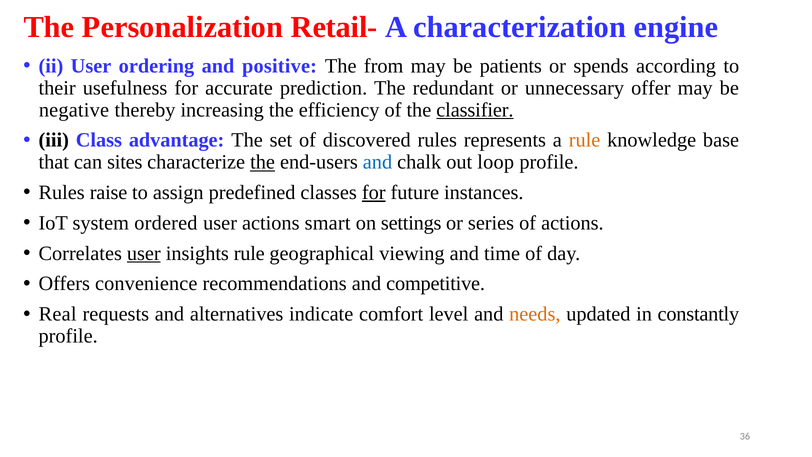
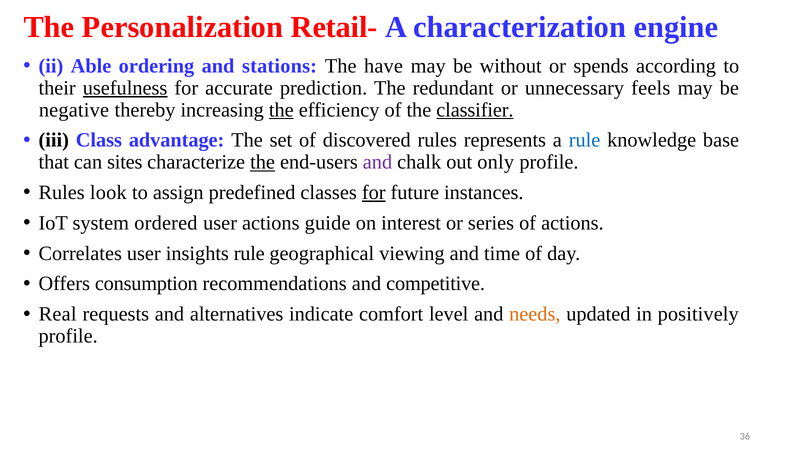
ii User: User -> Able (91, 66)
positive: positive -> stations (280, 66)
from: from -> have (383, 66)
patients: patients -> without (511, 66)
usefulness underline: none -> present (125, 88)
offer: offer -> feels (651, 88)
the underline: none -> present (281, 110)
rule colour: orange -> blue (585, 140)
and colour: blue -> purple (378, 162)
loop: loop -> only (496, 162)
raise: raise -> look (108, 192)
smart: smart -> guide (328, 223)
settings: settings -> interest (411, 223)
user underline: present -> none (144, 253)
convenience: convenience -> consumption (146, 284)
constantly: constantly -> positively (698, 314)
